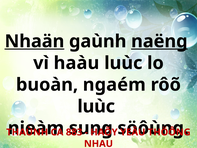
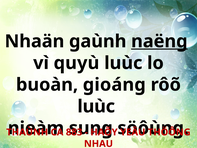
Nhaän underline: present -> none (34, 41)
haàu: haàu -> quyù (76, 63)
ngaém: ngaém -> gioáng (114, 85)
